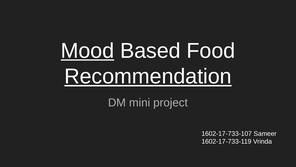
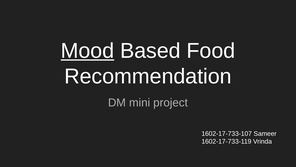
Recommendation underline: present -> none (148, 76)
